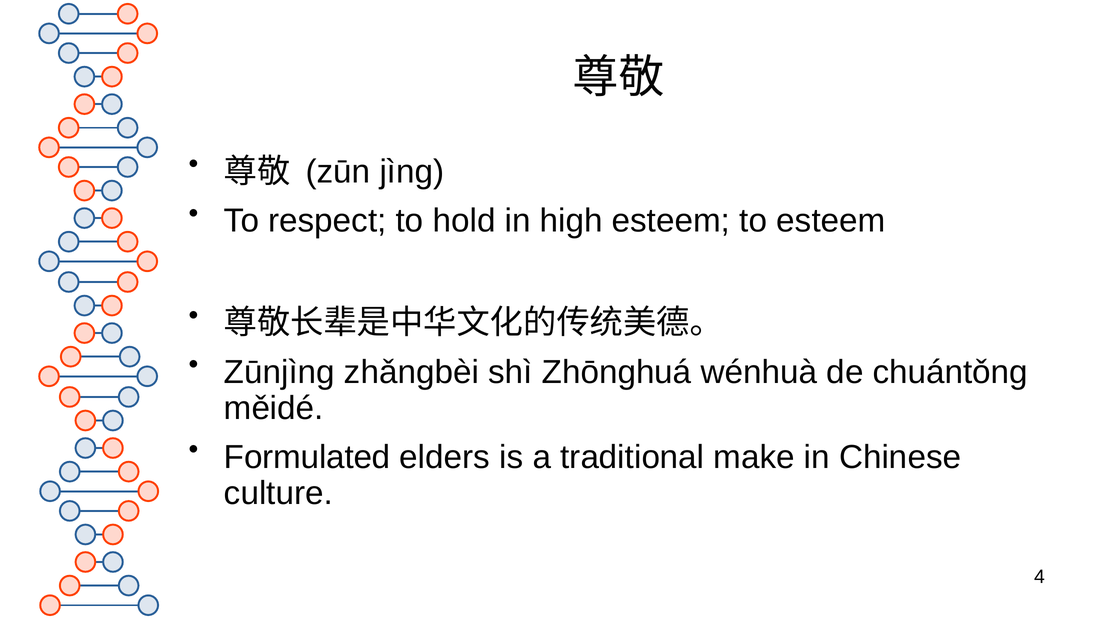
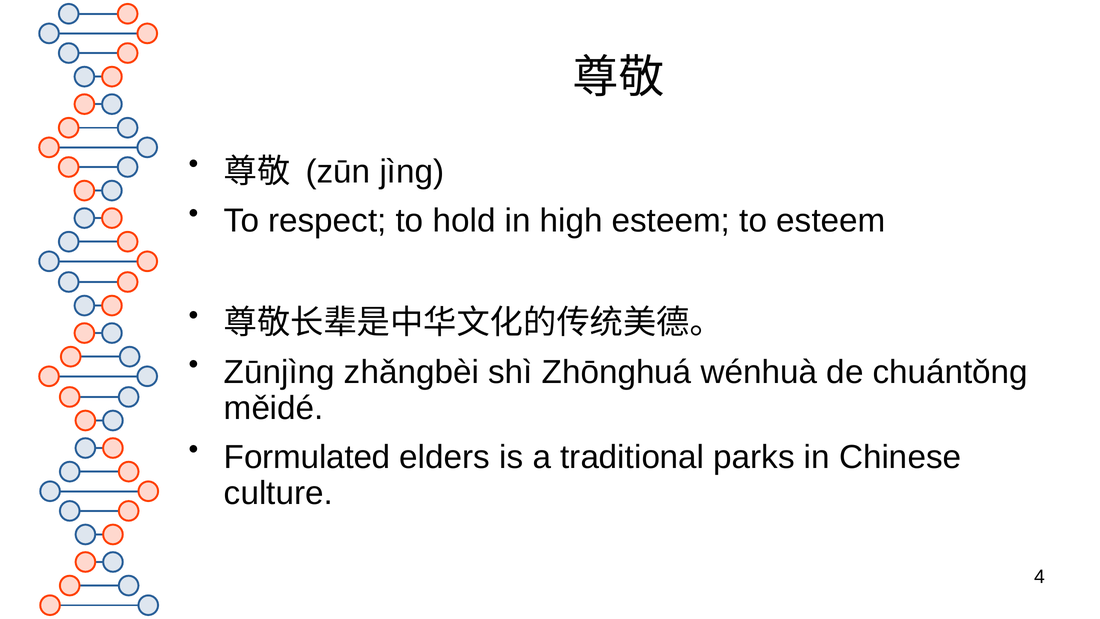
make: make -> parks (754, 457)
